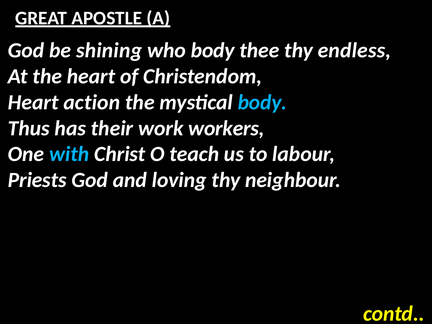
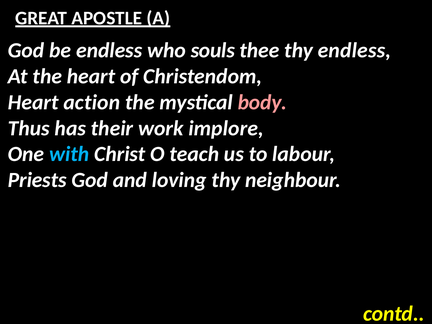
be shining: shining -> endless (109, 51)
who body: body -> souls (213, 51)
body colour: light blue -> pink (262, 102)
workers: workers -> implore (226, 128)
